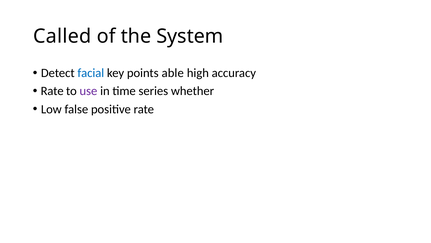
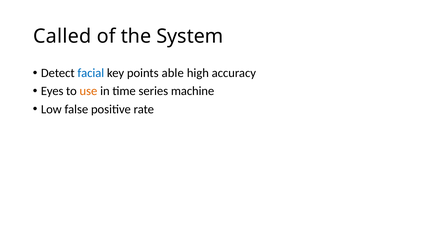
Rate: Rate -> Eyes (52, 91)
use colour: purple -> orange (88, 91)
whether: whether -> machine (193, 91)
